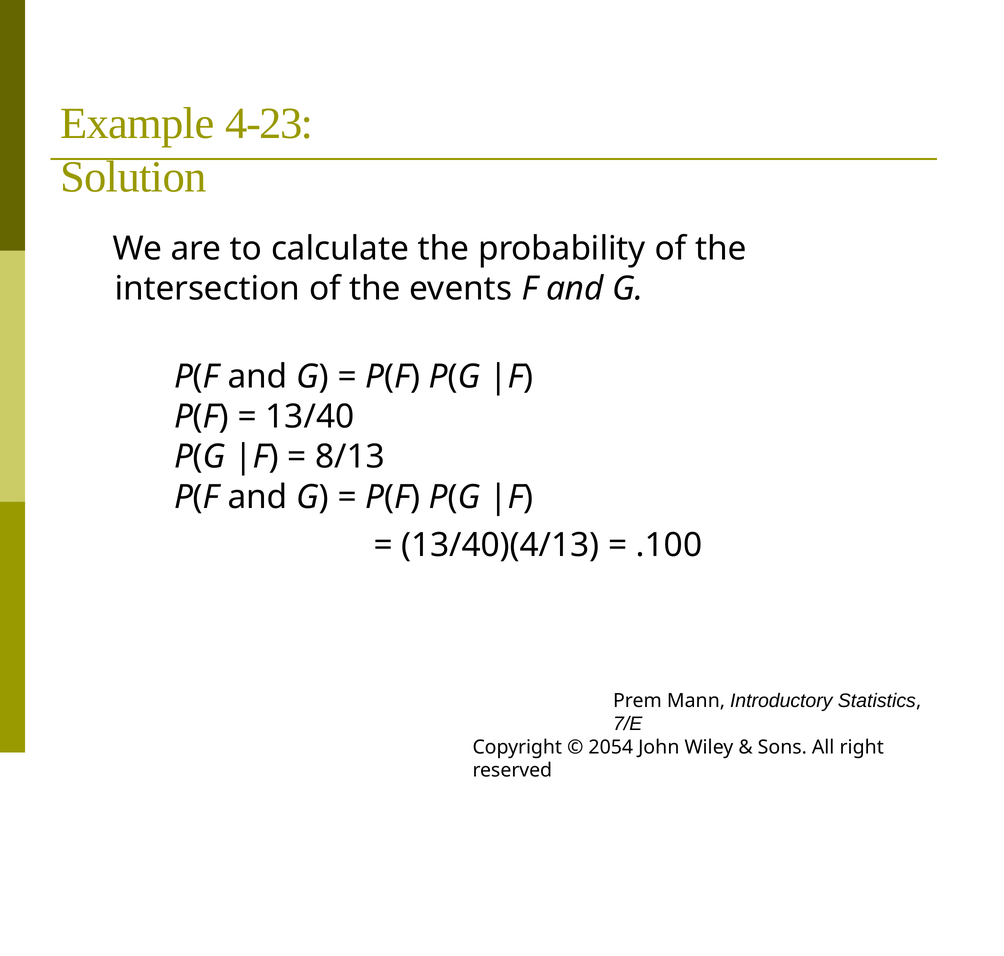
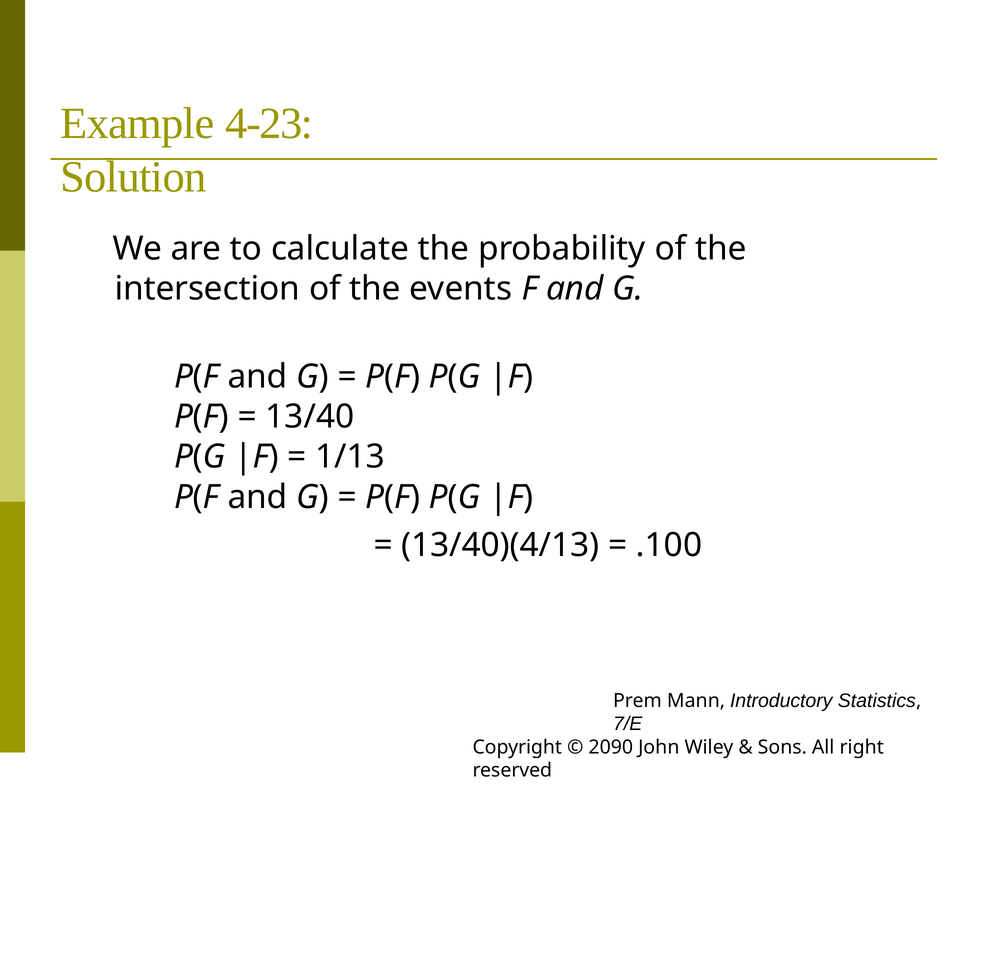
8/13: 8/13 -> 1/13 (350, 457)
2054: 2054 -> 2090 (611, 748)
